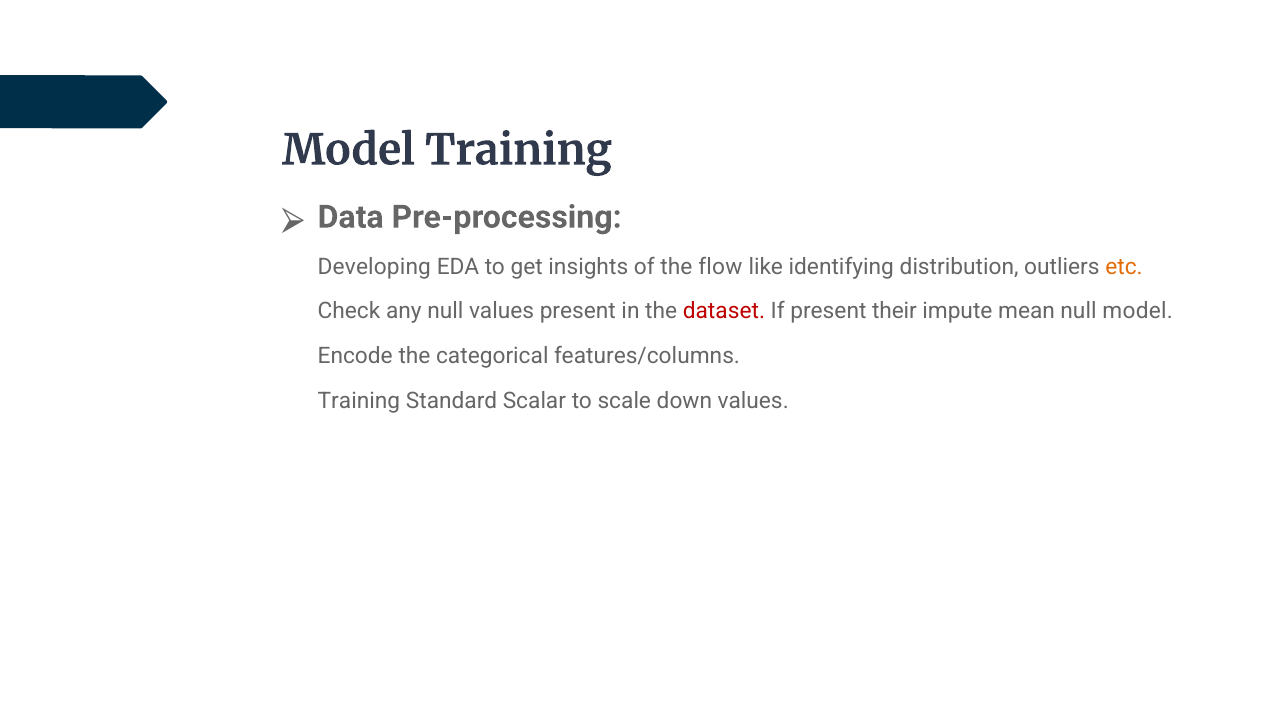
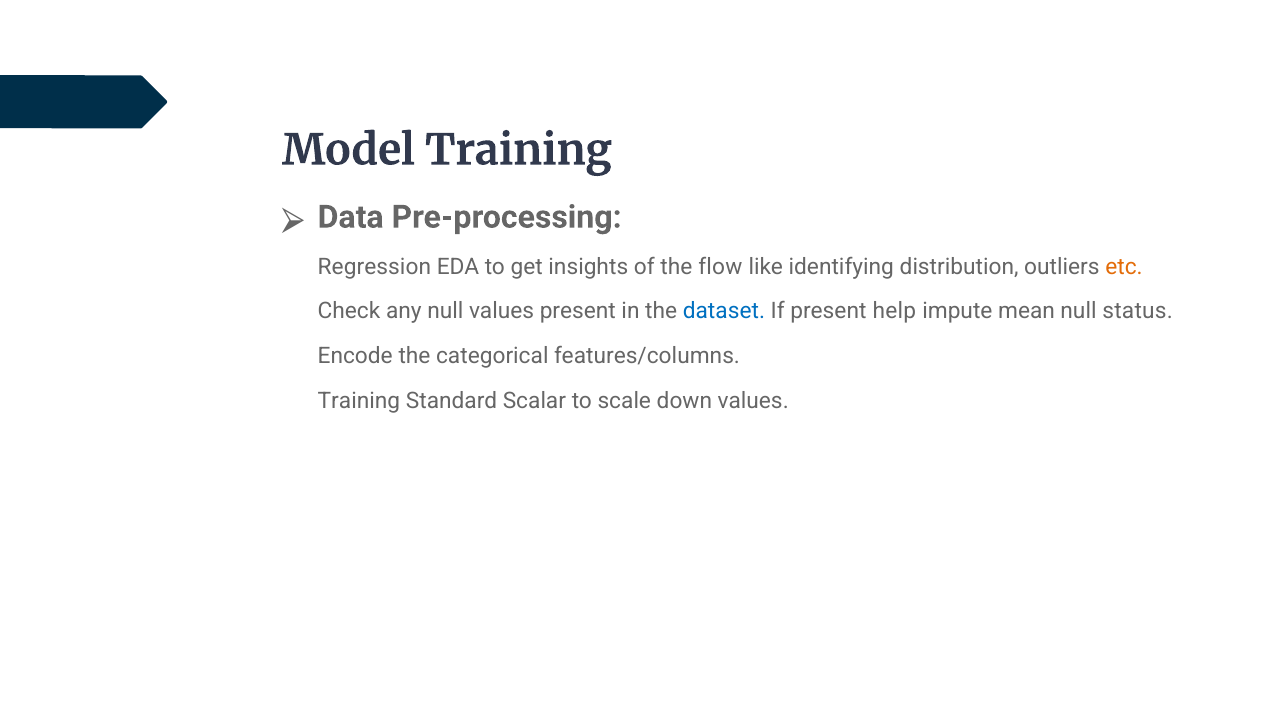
Developing: Developing -> Regression (374, 267)
dataset colour: red -> blue (724, 311)
their: their -> help (894, 311)
null model: model -> status (1138, 311)
